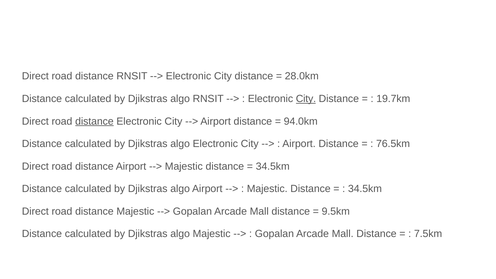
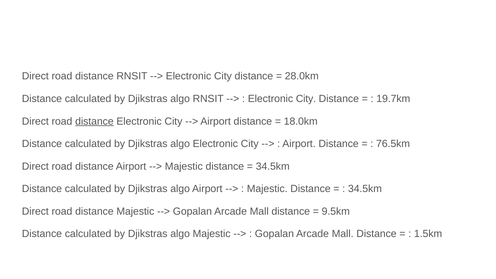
City underline: present -> none (306, 99)
94.0km: 94.0km -> 18.0km (301, 121)
7.5km: 7.5km -> 1.5km (428, 234)
